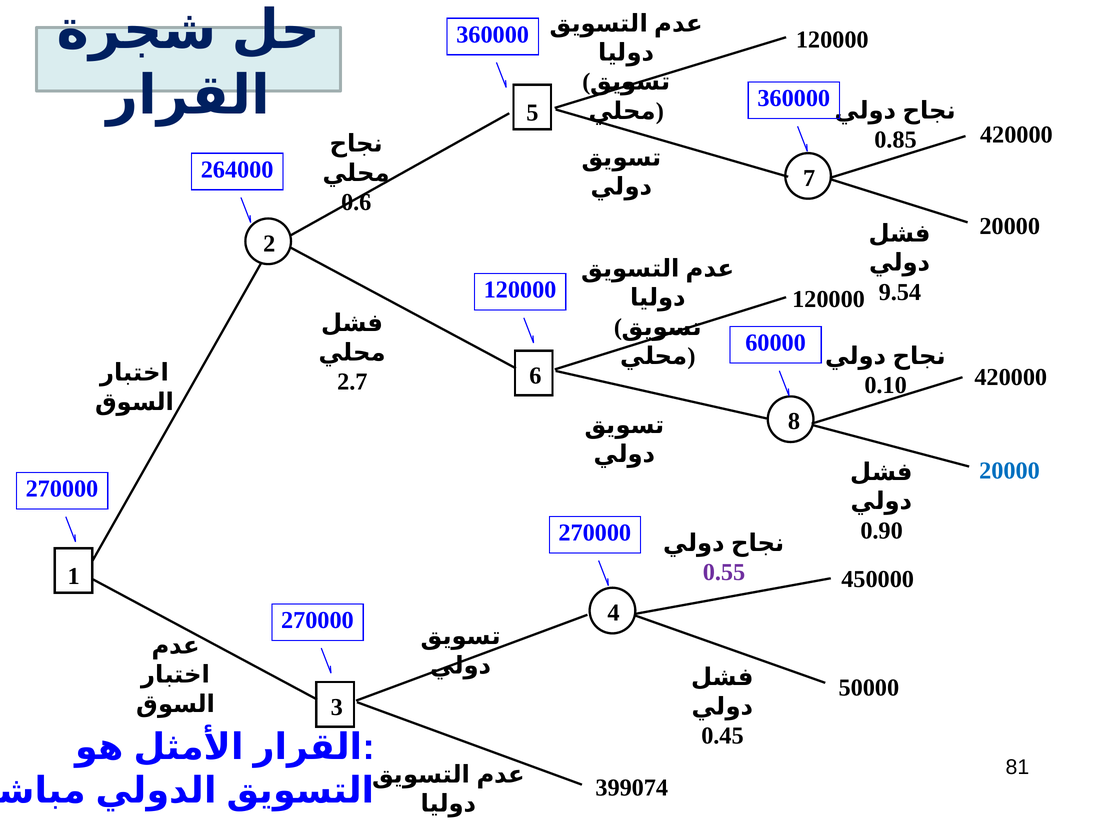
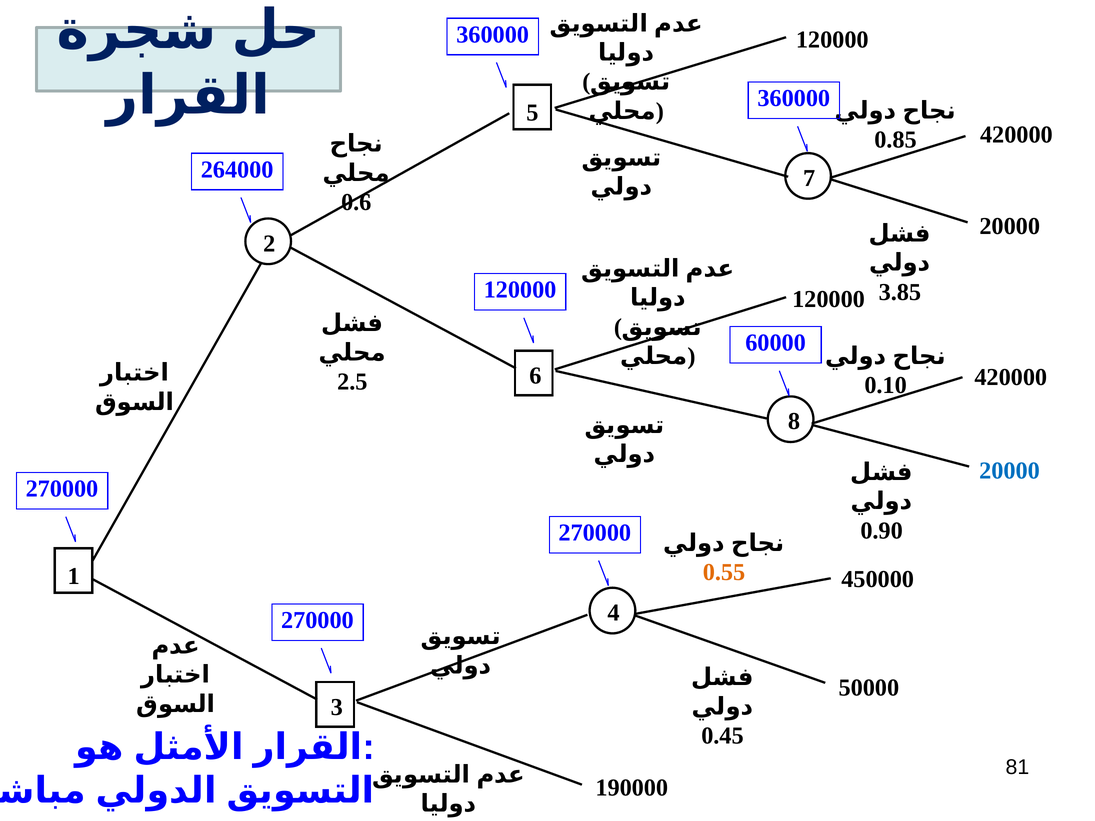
9.54: 9.54 -> 3.85 (900, 292)
2.7: 2.7 -> 2.5 (352, 382)
0.55 colour: purple -> orange (724, 573)
399074: 399074 -> 190000 (632, 788)
